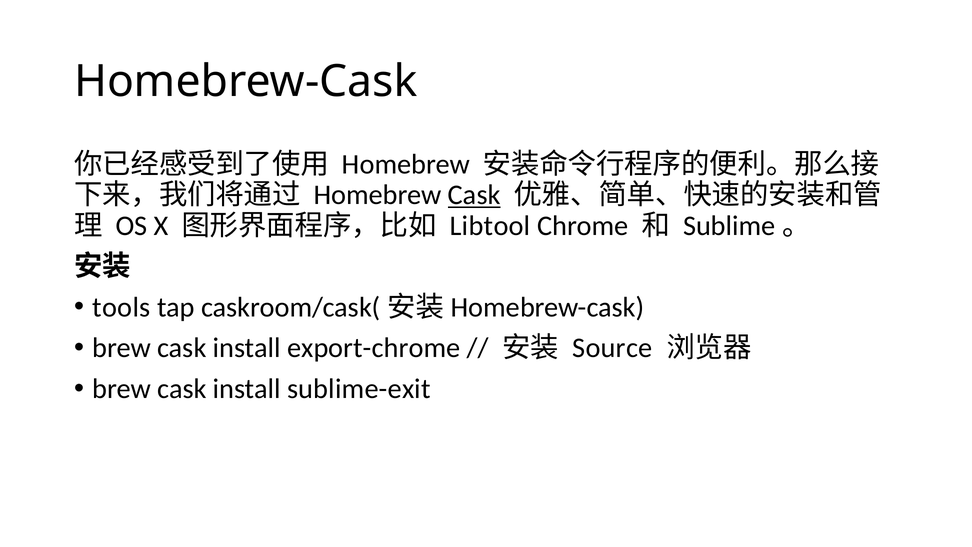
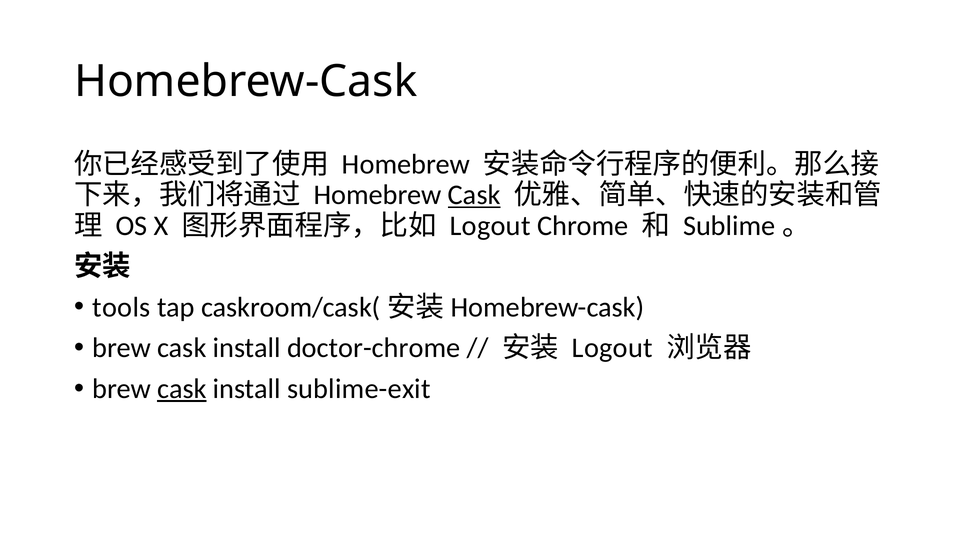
Libtool: Libtool -> Logout (490, 226)
export-chrome: export-chrome -> doctor-chrome (374, 348)
Source: Source -> Logout (612, 348)
cask underline: none -> present (182, 389)
